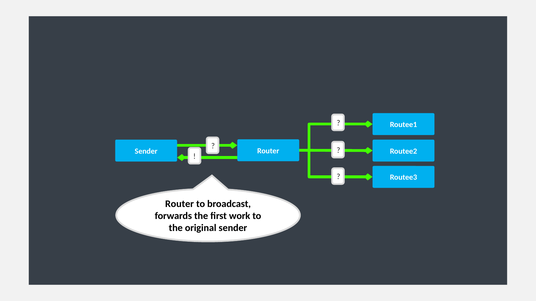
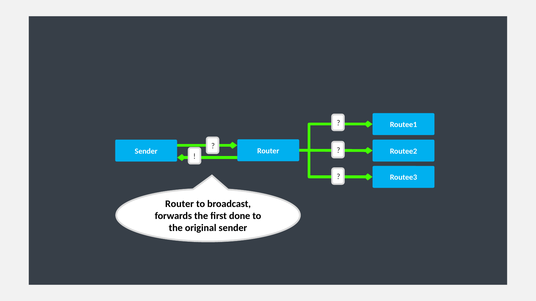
work: work -> done (240, 216)
